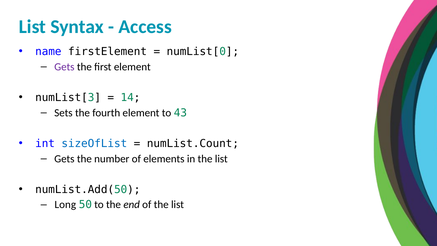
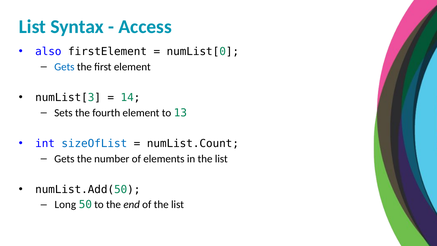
name: name -> also (48, 52)
Gets colour: purple -> blue (64, 67)
43: 43 -> 13 (180, 113)
